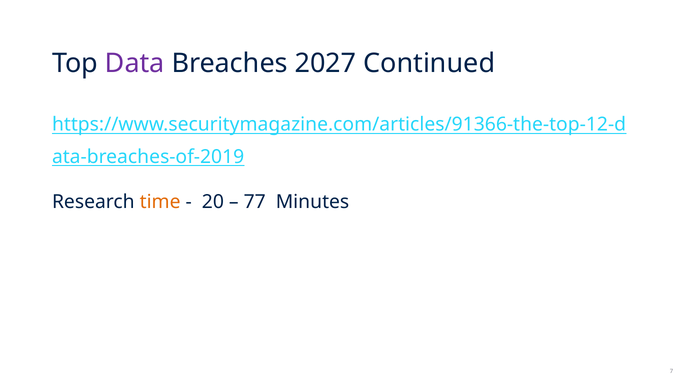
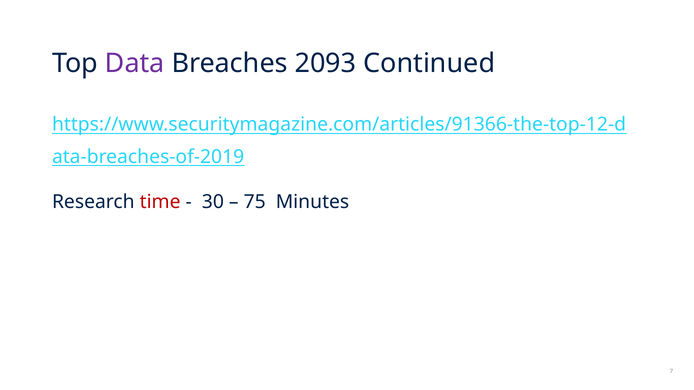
2027: 2027 -> 2093 (326, 63)
time colour: orange -> red (160, 202)
20: 20 -> 30 (213, 202)
77: 77 -> 75 (255, 202)
